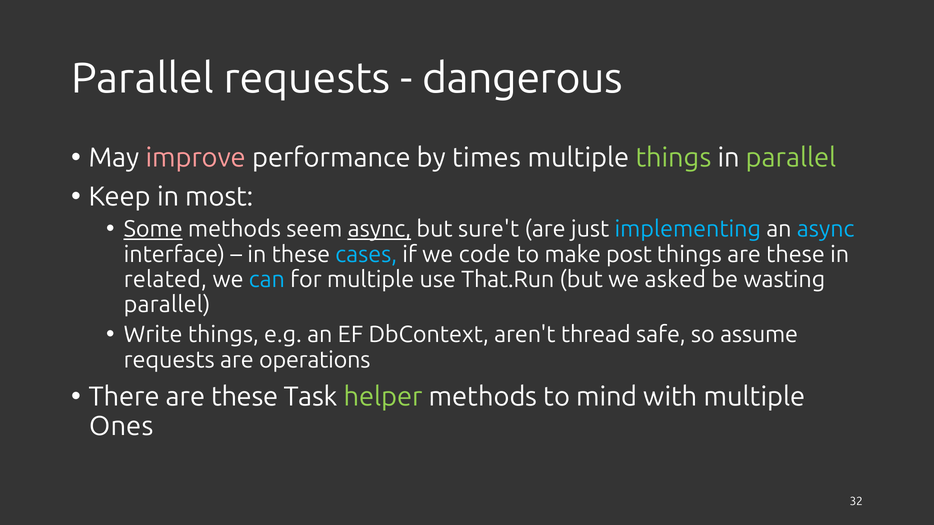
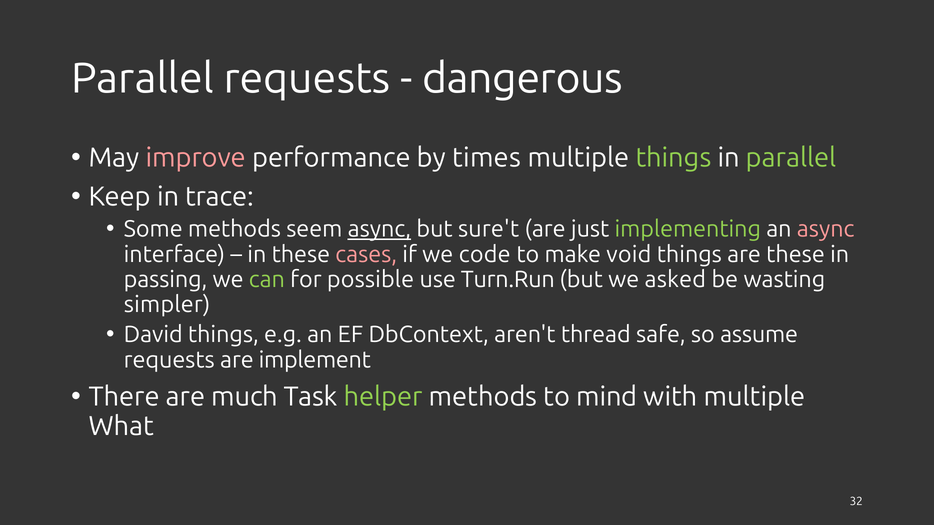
most: most -> trace (220, 197)
Some underline: present -> none (153, 229)
implementing colour: light blue -> light green (688, 229)
async colour: light blue -> pink (826, 229)
cases colour: light blue -> pink (366, 254)
post: post -> void (629, 254)
related: related -> passing (166, 280)
can colour: light blue -> light green (267, 280)
for multiple: multiple -> possible (371, 280)
That.Run: That.Run -> Turn.Run (508, 280)
parallel: parallel -> simpler (167, 305)
Write: Write -> David (153, 335)
operations: operations -> implement (315, 360)
There are these: these -> much (245, 397)
Ones: Ones -> What (121, 427)
